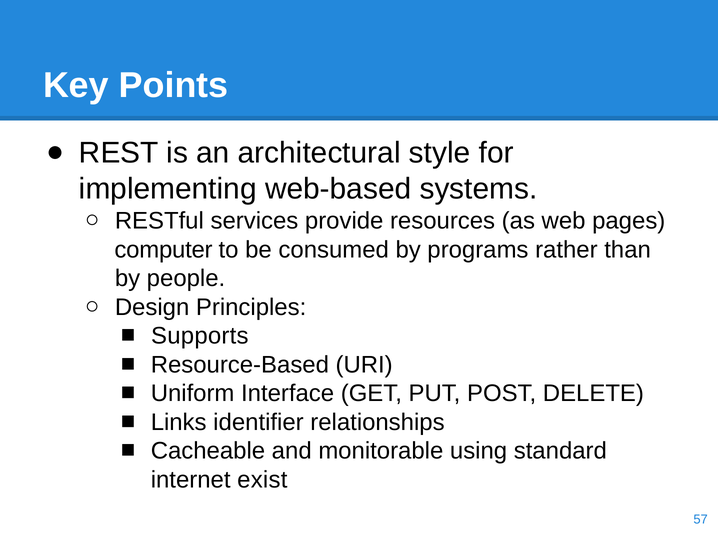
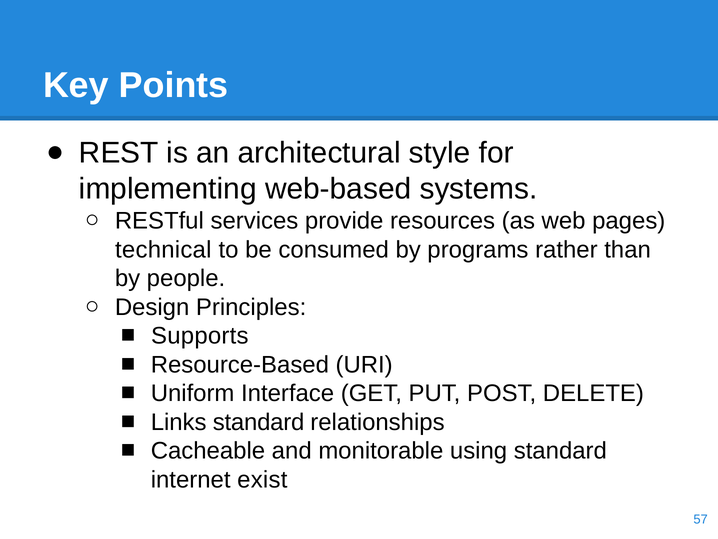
computer: computer -> technical (163, 249)
Links identifier: identifier -> standard (259, 422)
